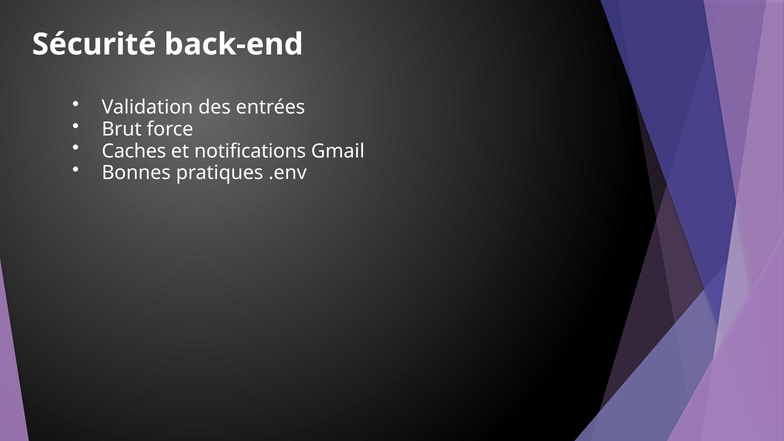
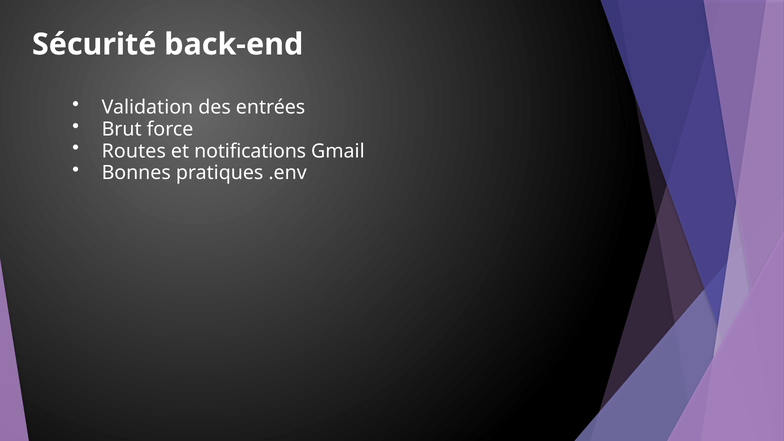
Caches: Caches -> Routes (134, 151)
